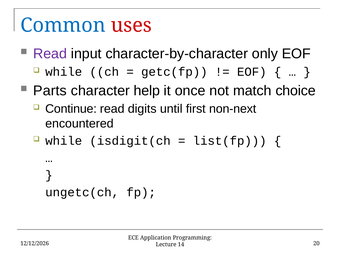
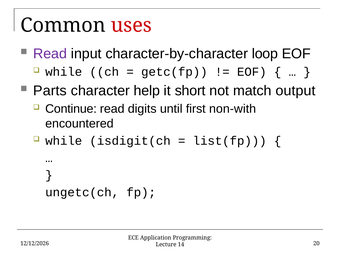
Common colour: blue -> black (63, 25)
only: only -> loop (265, 54)
once: once -> short (190, 91)
choice: choice -> output (296, 91)
non-next: non-next -> non-with (233, 109)
